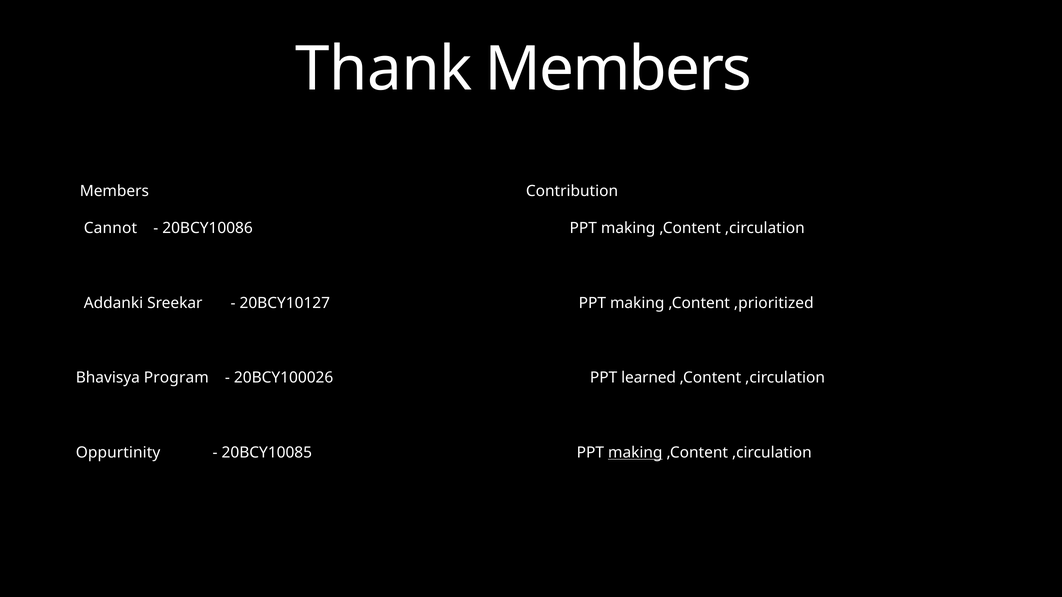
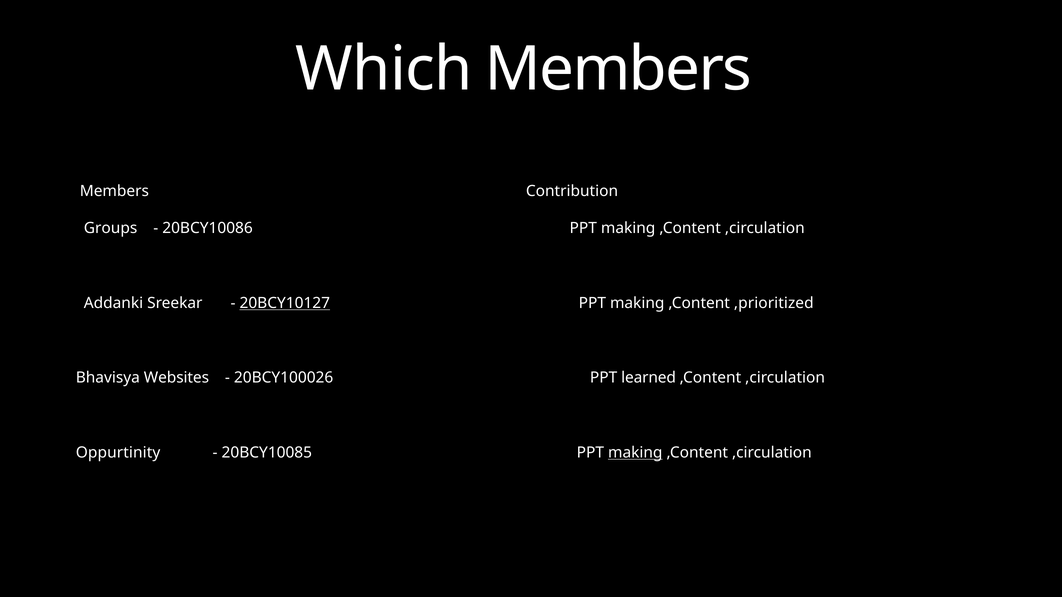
Thank: Thank -> Which (384, 70)
Cannot: Cannot -> Groups (111, 229)
20BCY10127 underline: none -> present (285, 303)
Program: Program -> Websites (176, 378)
